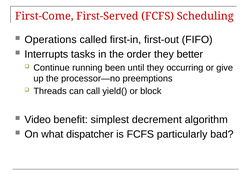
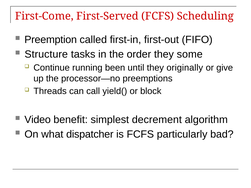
Operations: Operations -> Preemption (51, 40)
Interrupts: Interrupts -> Structure (46, 54)
better: better -> some (190, 54)
occurring: occurring -> originally (185, 68)
